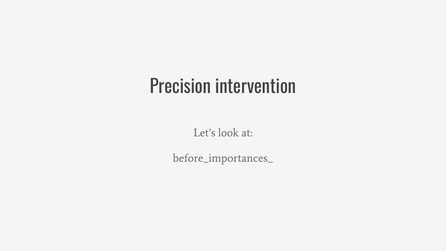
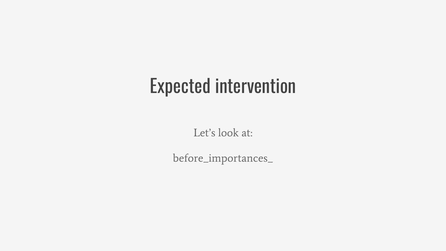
Precision: Precision -> Expected (180, 87)
